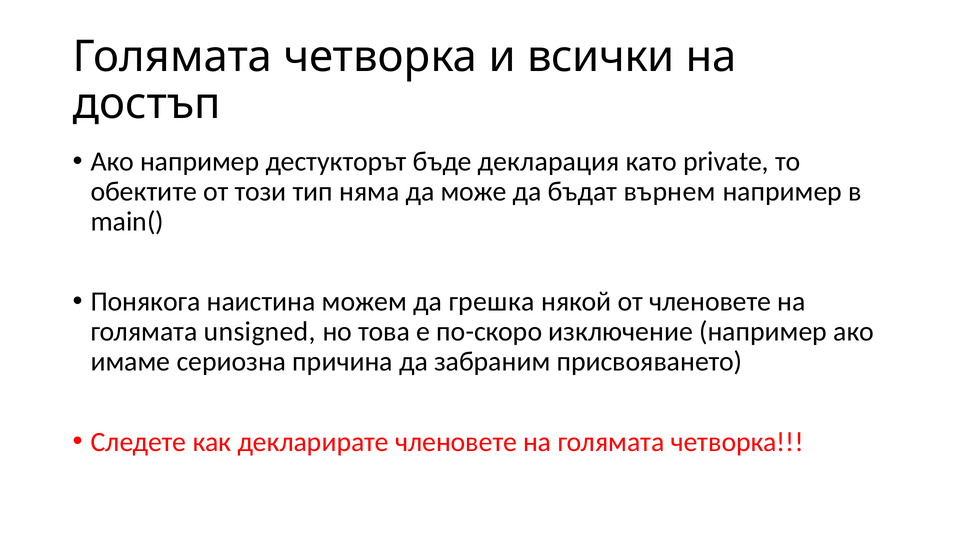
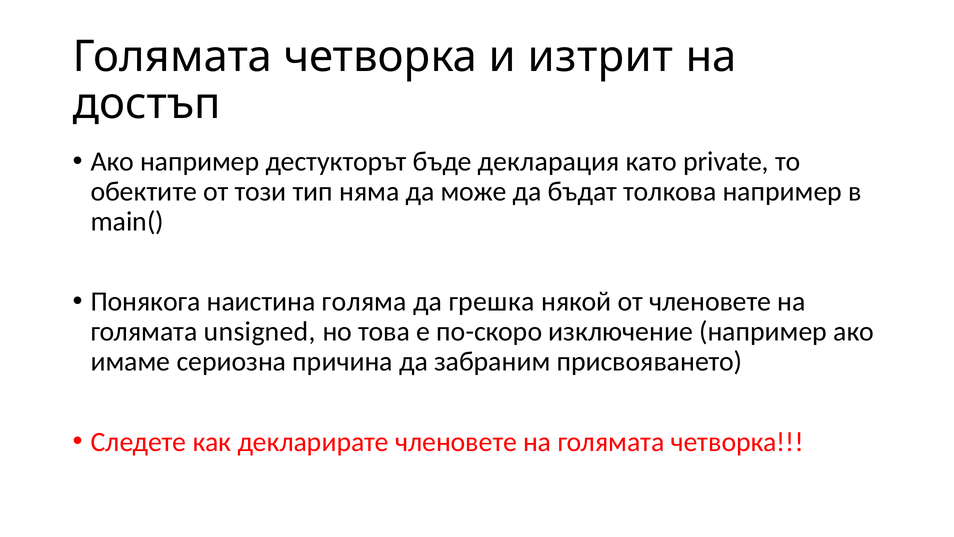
всички: всички -> изтрит (600, 57)
върнем: върнем -> толкова (670, 191)
можем: можем -> голяма (364, 301)
